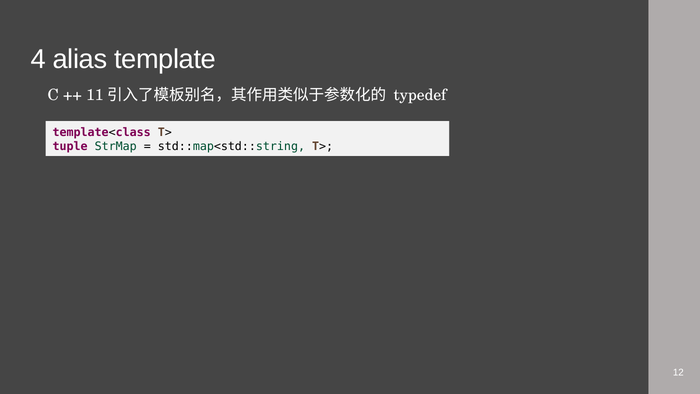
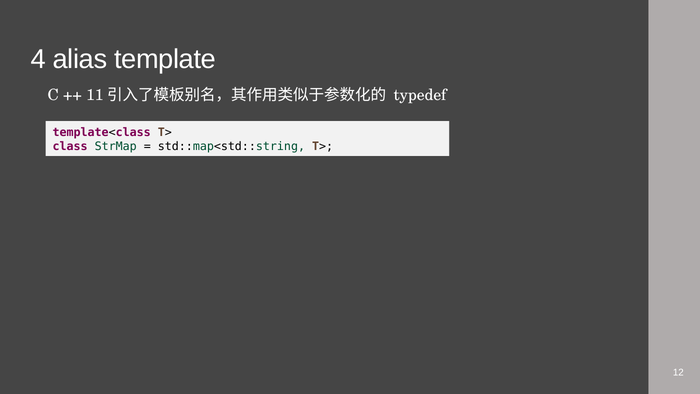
tuple: tuple -> class (70, 146)
